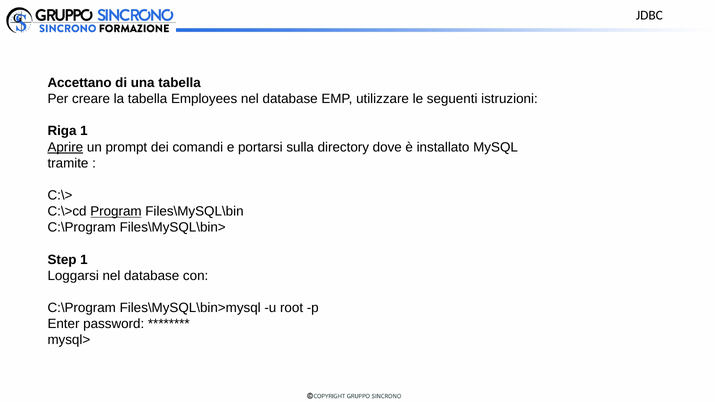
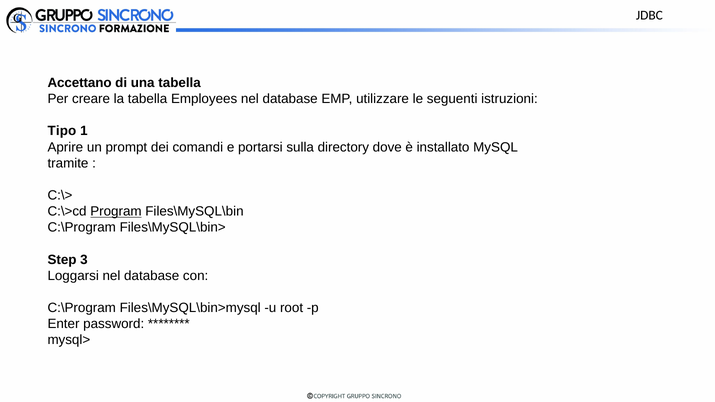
Riga: Riga -> Tipo (62, 131)
Aprire underline: present -> none (65, 147)
Step 1: 1 -> 3 (84, 260)
